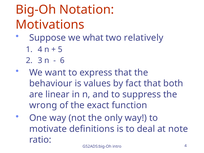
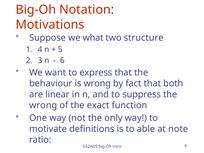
relatively: relatively -> structure (144, 38)
is values: values -> wrong (97, 84)
deal: deal -> able (146, 129)
